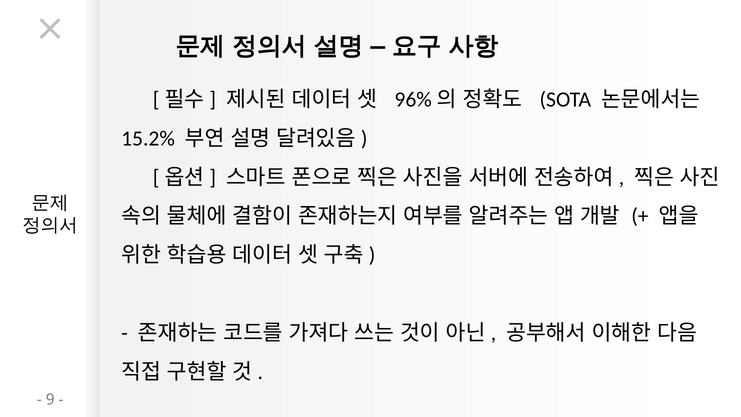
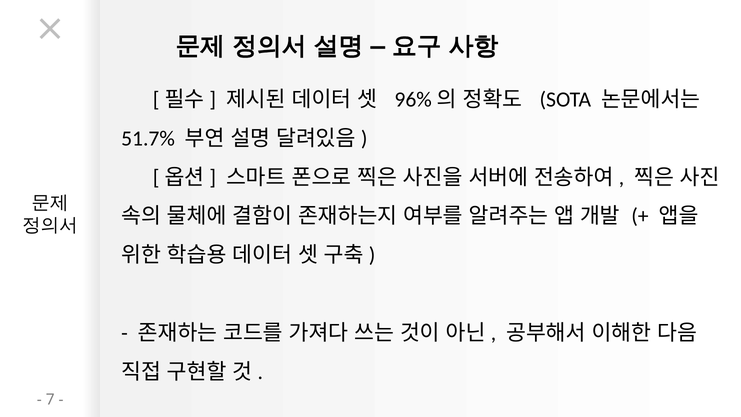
15.2%: 15.2% -> 51.7% (148, 138)
9: 9 -> 7 (50, 399)
